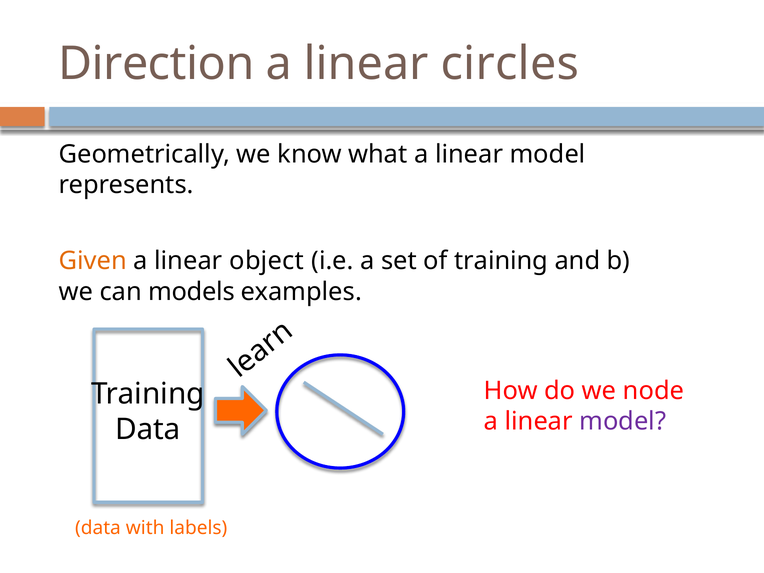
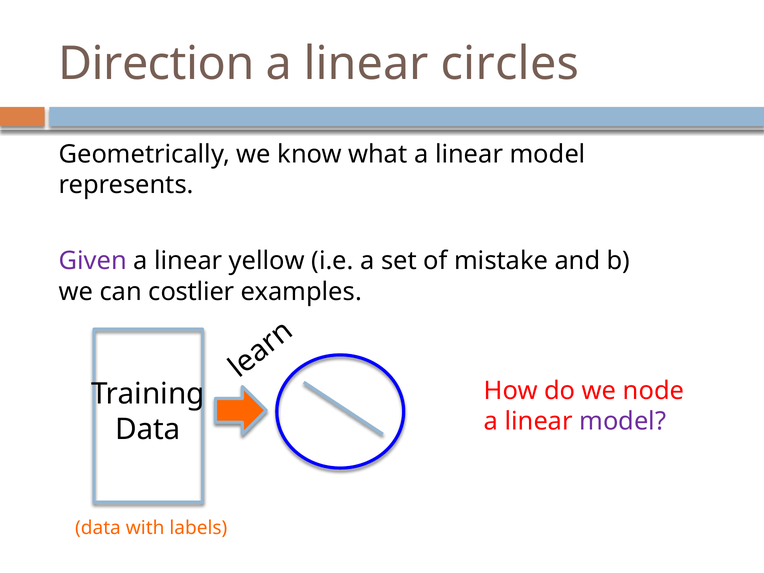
Given colour: orange -> purple (93, 261)
object: object -> yellow (267, 261)
of training: training -> mistake (501, 261)
models: models -> costlier (191, 292)
